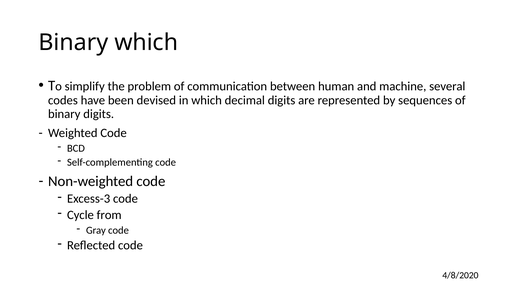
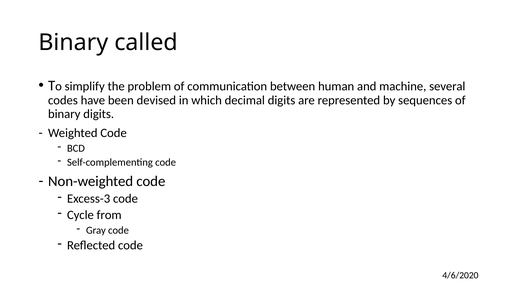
Binary which: which -> called (146, 43)
4/8/2020: 4/8/2020 -> 4/6/2020 (460, 275)
